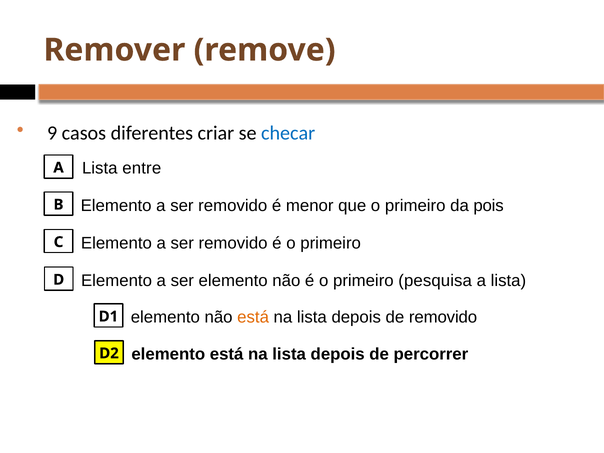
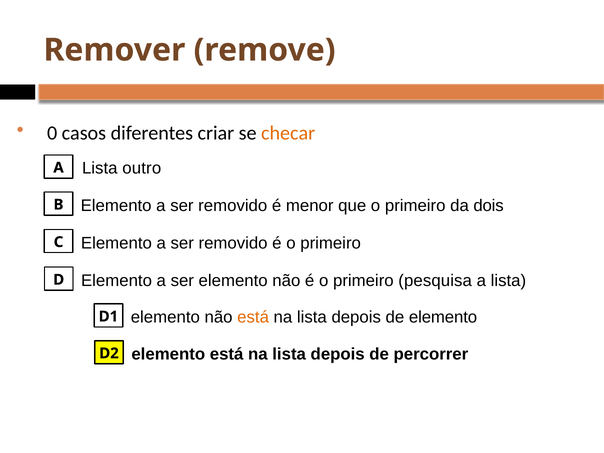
9: 9 -> 0 (52, 133)
checar colour: blue -> orange (288, 133)
entre: entre -> outro (142, 168)
pois: pois -> dois (489, 206)
de removido: removido -> elemento (443, 317)
